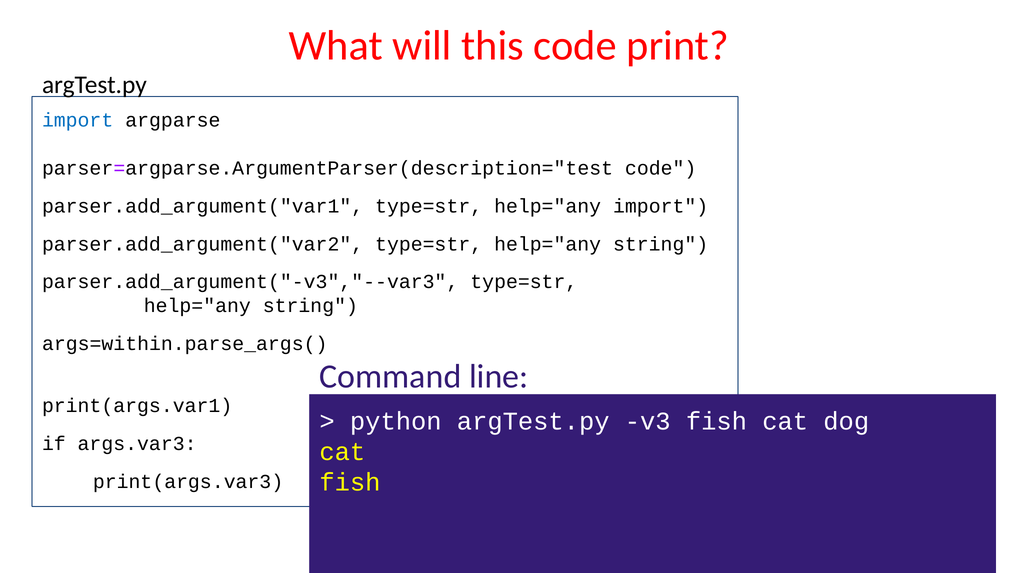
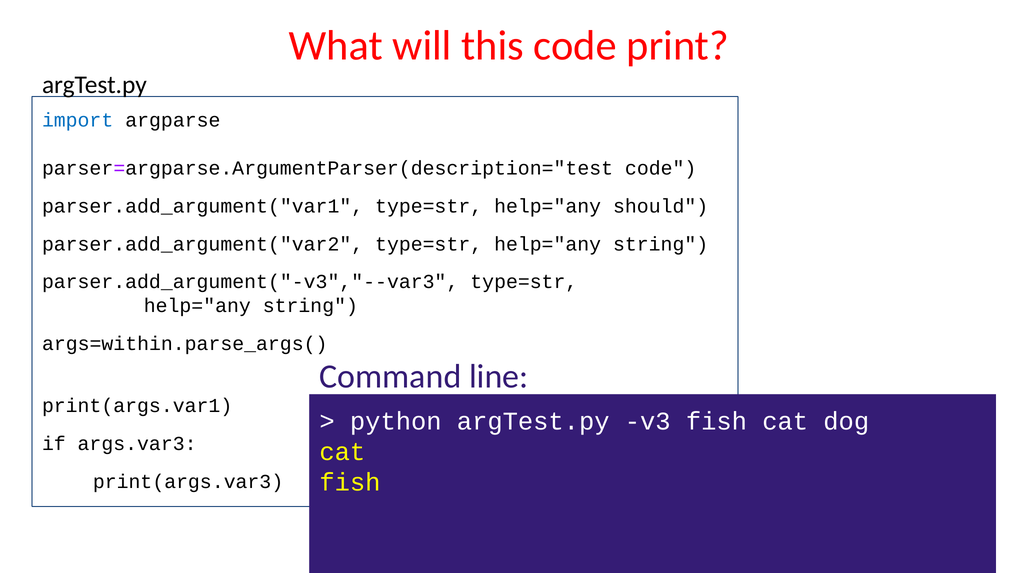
help="any import: import -> should (661, 206)
